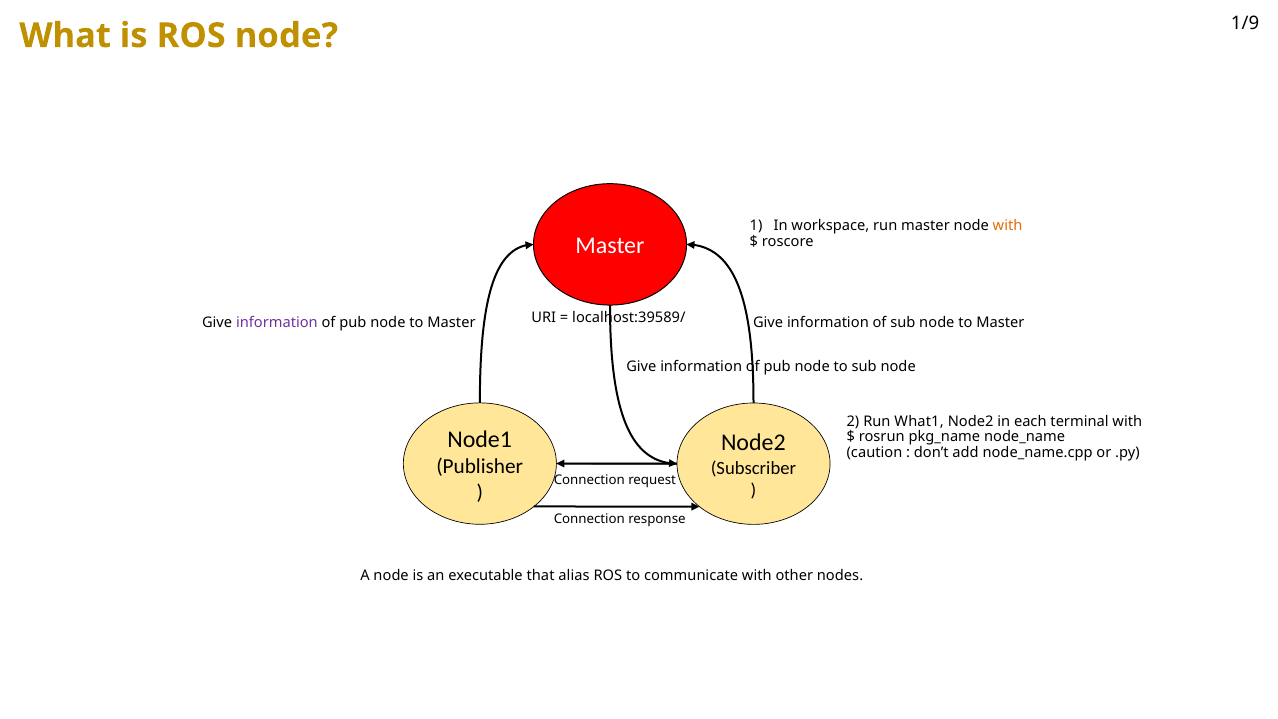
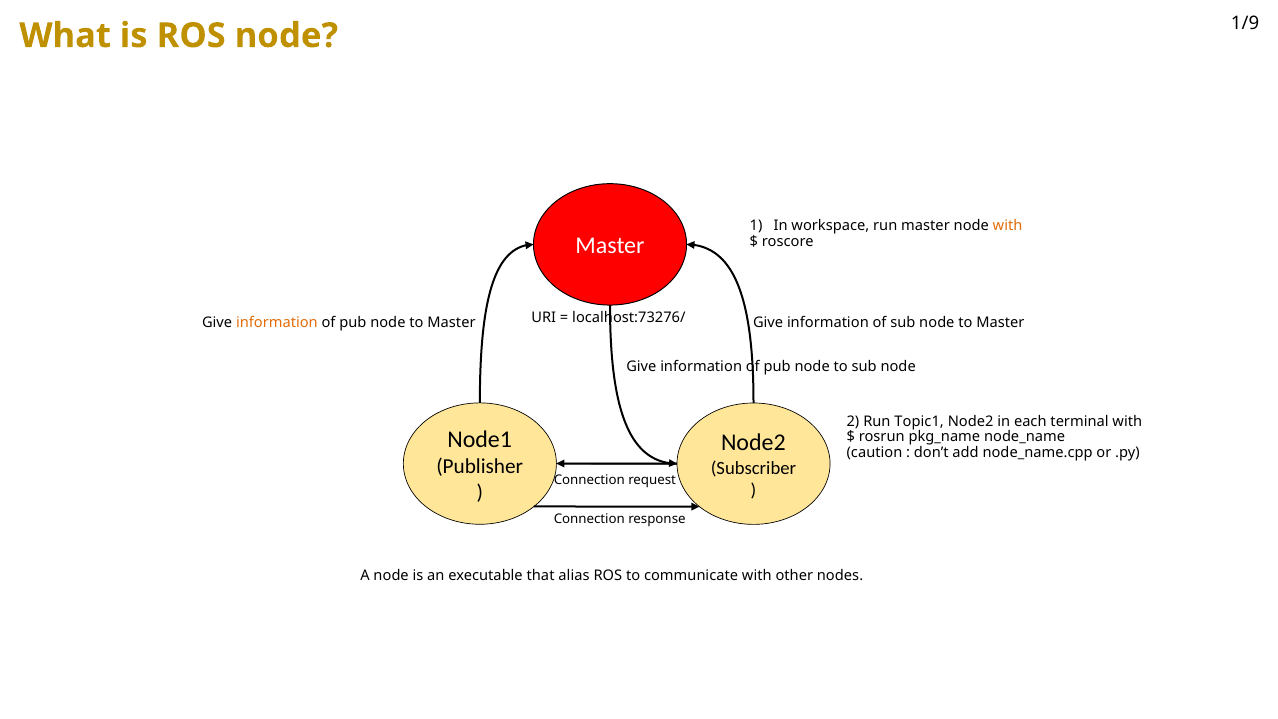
localhost:39589/: localhost:39589/ -> localhost:73276/ (629, 318)
information colour: purple -> orange (277, 322)
What1: What1 -> Topic1 (919, 421)
